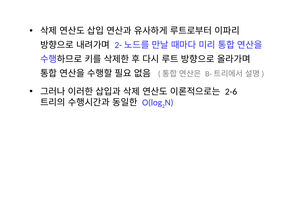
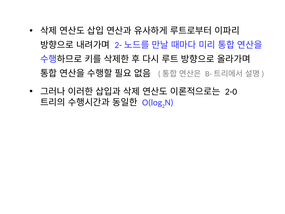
2-6: 2-6 -> 2-0 (231, 91)
